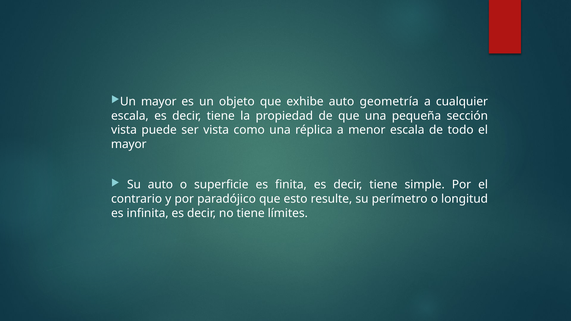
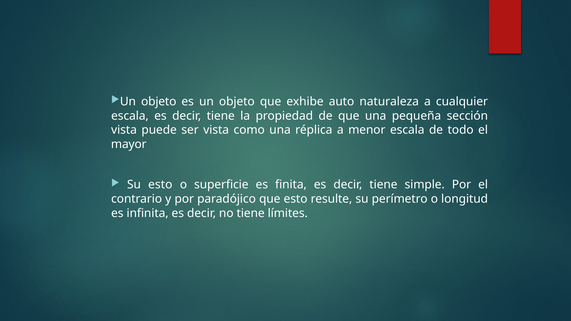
mayor: mayor -> objeto (159, 102)
geometría: geometría -> naturaleza (389, 102)
Su auto: auto -> esto (160, 185)
